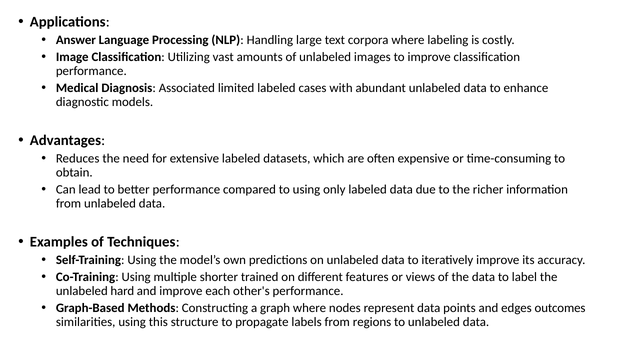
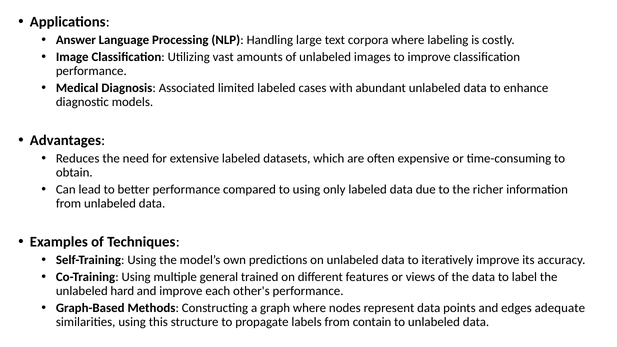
shorter: shorter -> general (219, 277)
outcomes: outcomes -> adequate (560, 308)
regions: regions -> contain (372, 322)
